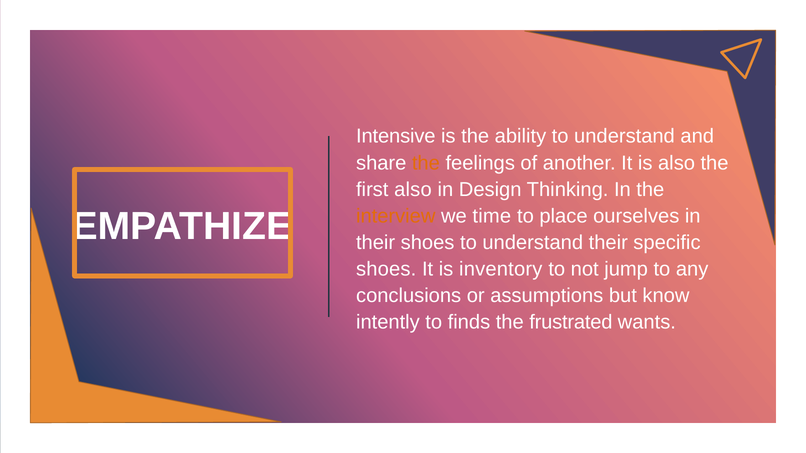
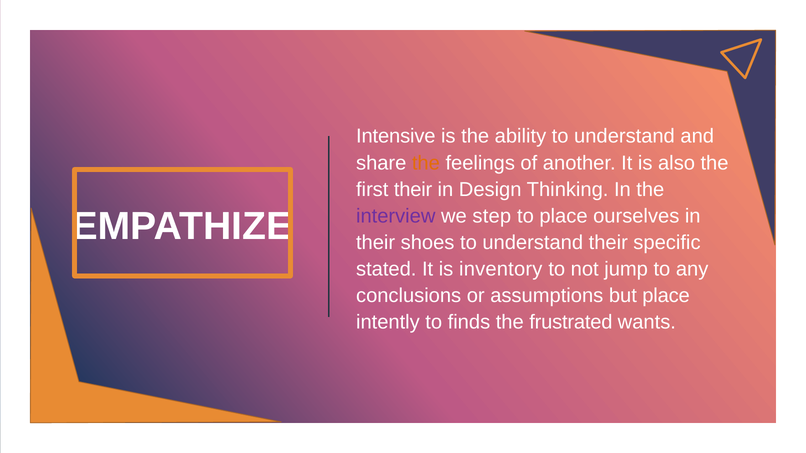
first also: also -> their (413, 190)
interview colour: orange -> purple (396, 216)
time: time -> step (492, 216)
shoes: shoes -> stated (386, 269)
but know: know -> place (666, 296)
